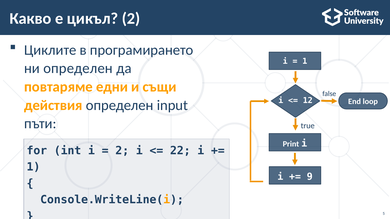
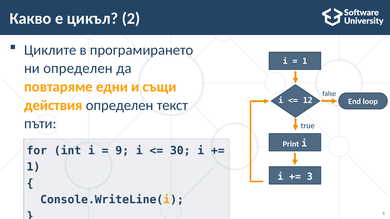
input: input -> текст (172, 105)
2: 2 -> 9 (122, 151)
22: 22 -> 30 (180, 151)
9: 9 -> 3 (310, 177)
